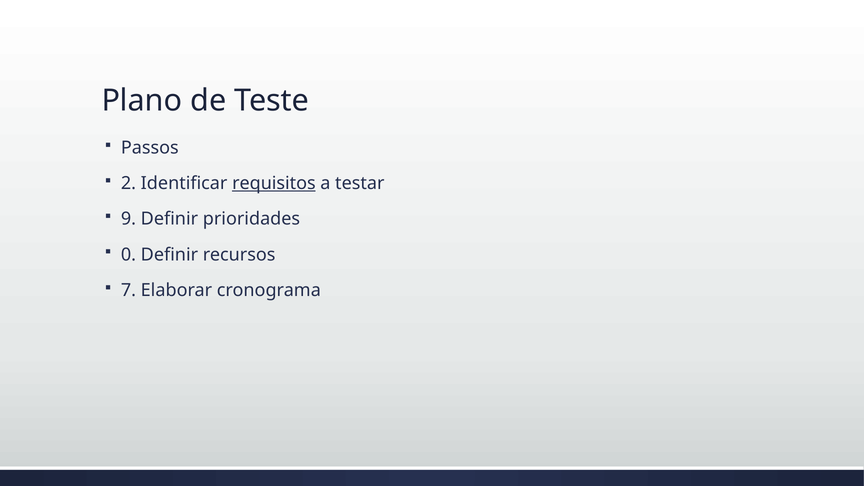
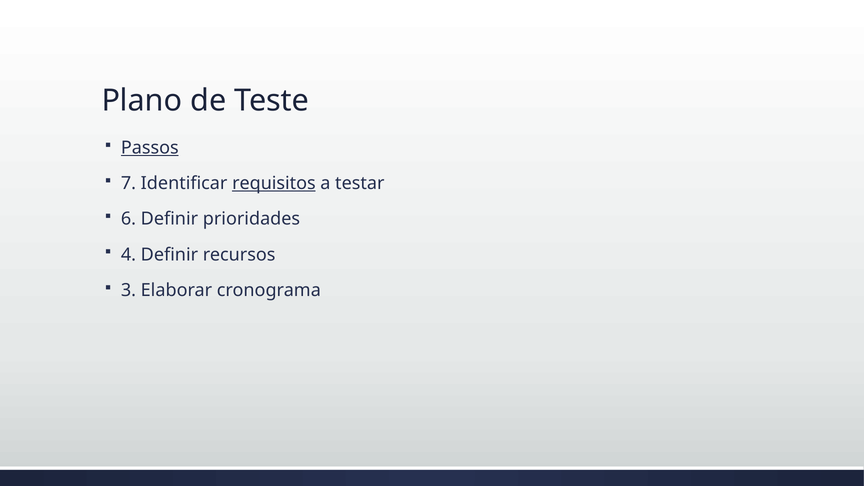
Passos underline: none -> present (150, 148)
2: 2 -> 7 (129, 183)
9: 9 -> 6 (129, 219)
0: 0 -> 4 (129, 255)
7: 7 -> 3 (129, 290)
